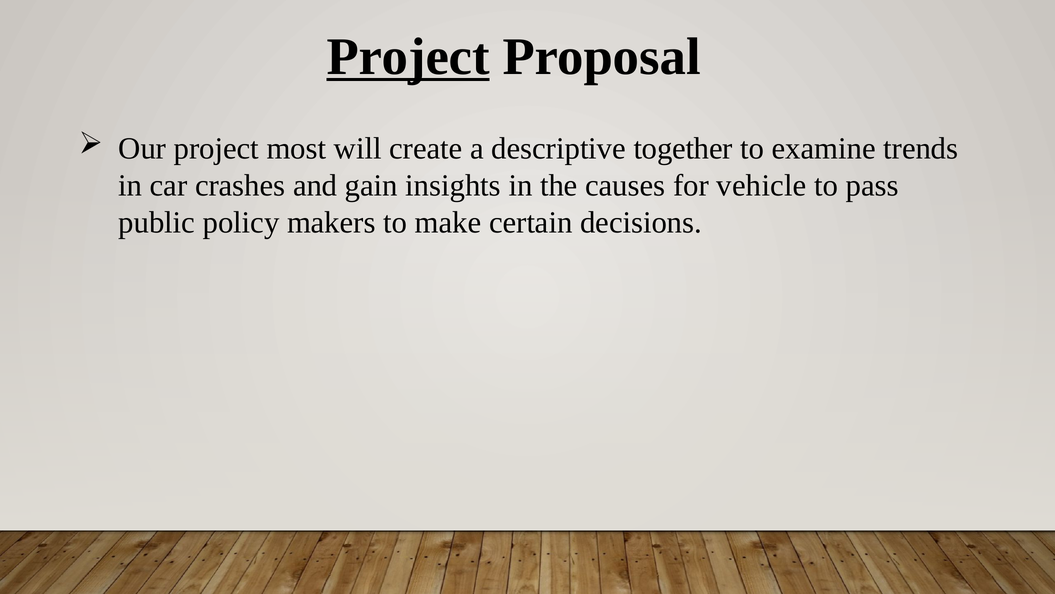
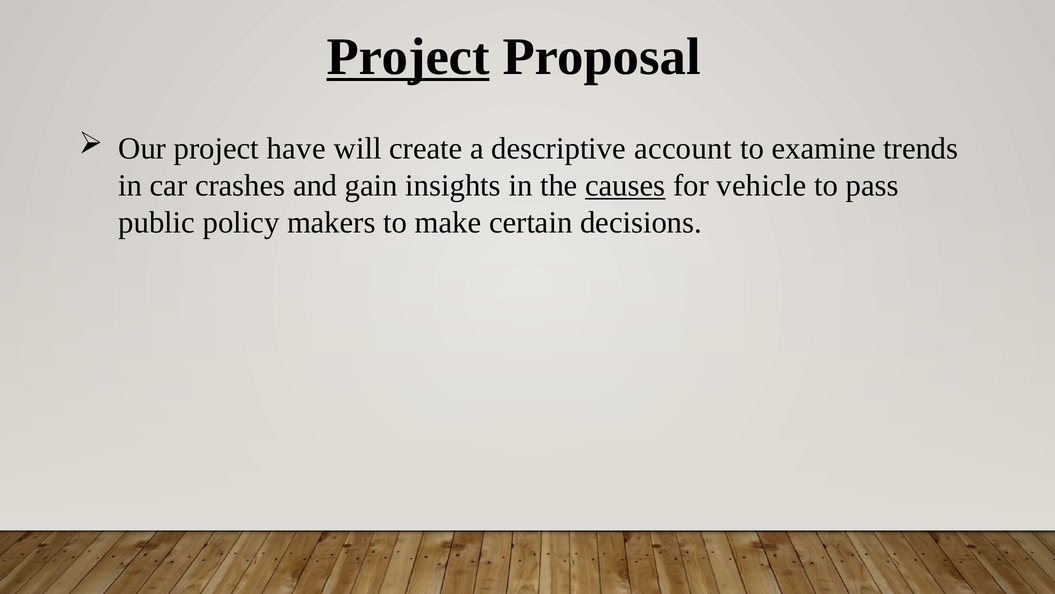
most: most -> have (296, 148)
together: together -> account (683, 148)
causes underline: none -> present (625, 185)
